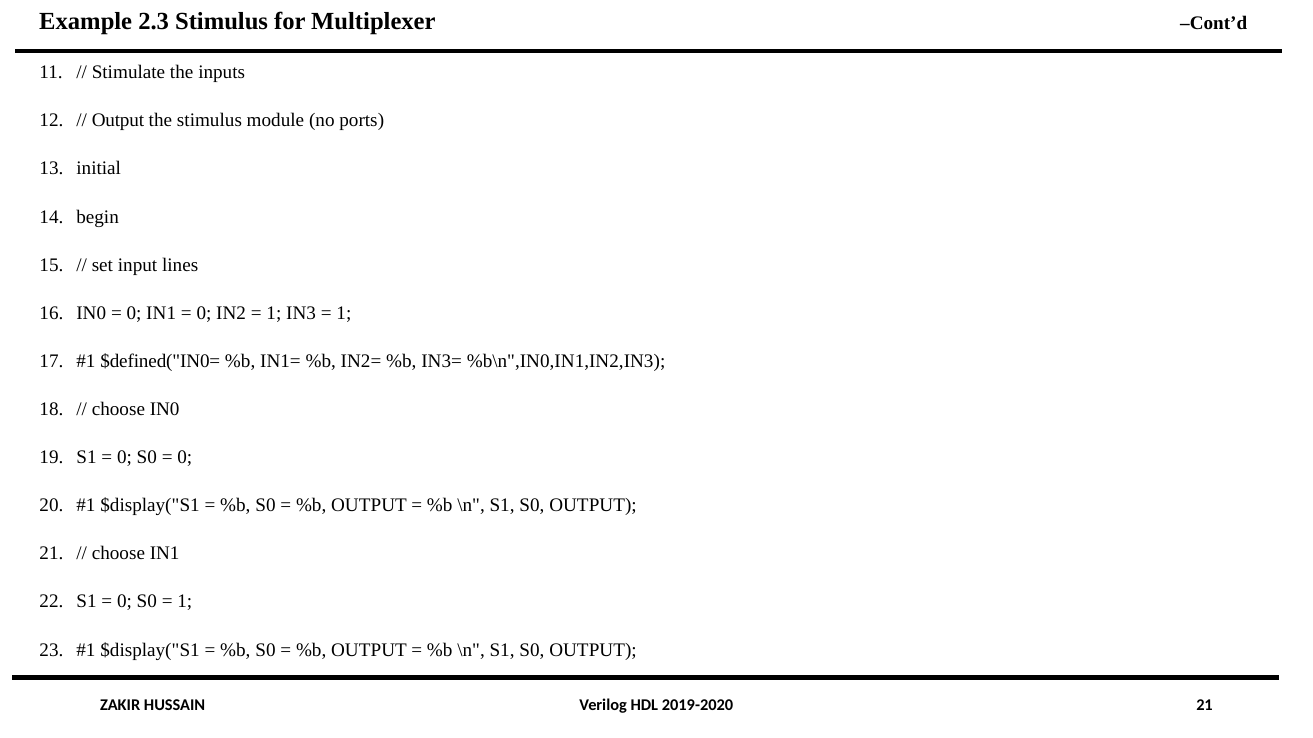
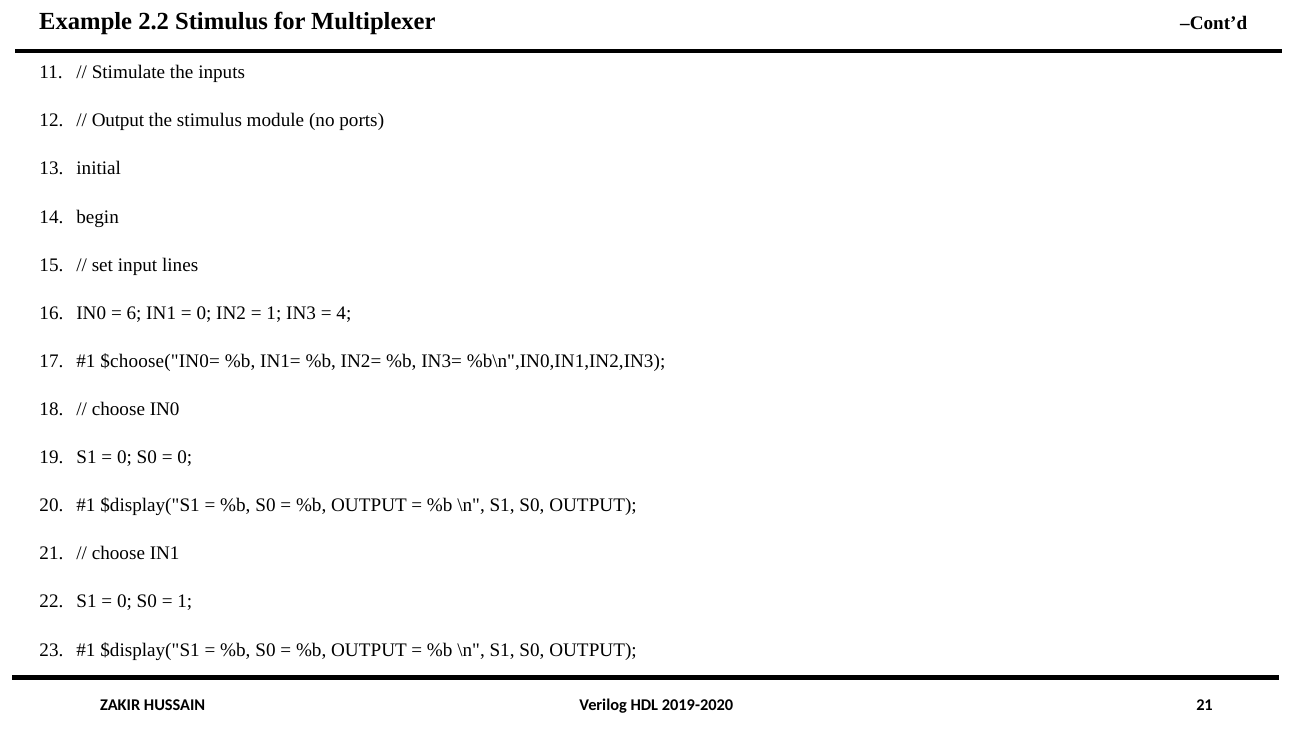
2.3: 2.3 -> 2.2 (154, 21)
0: 0 -> 6 (134, 313)
1: 1 -> 4 (344, 313)
$defined("IN0=: $defined("IN0= -> $choose("IN0= (160, 361)
